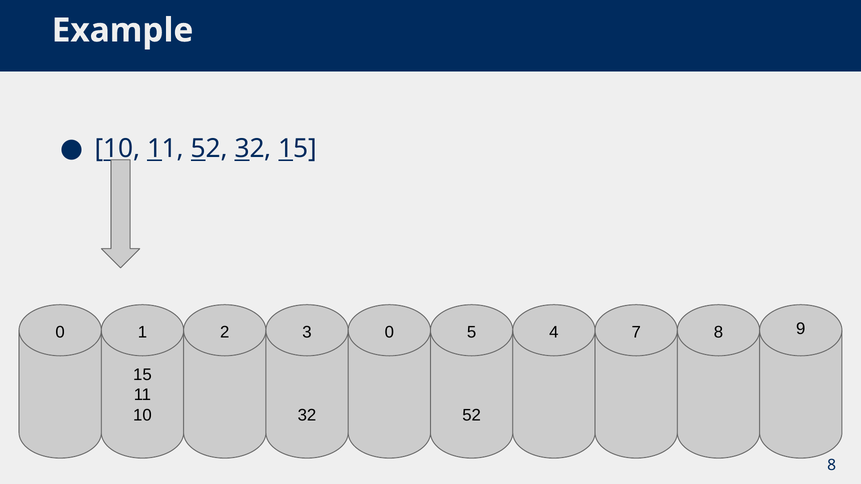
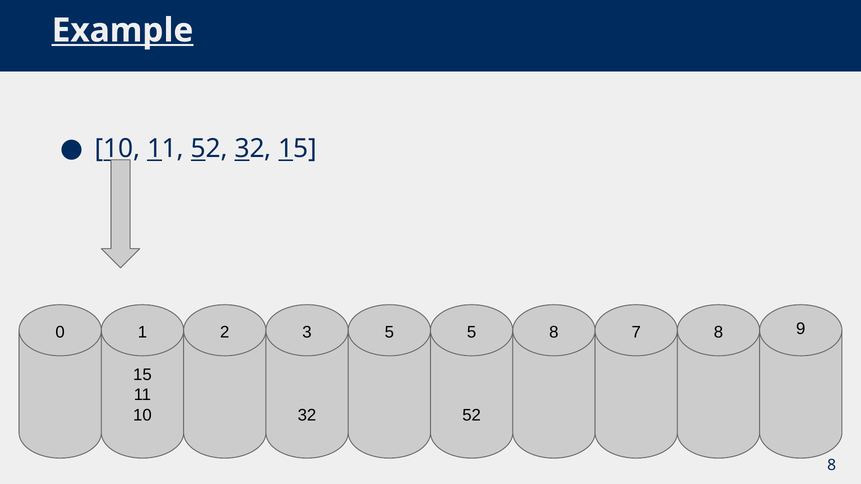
Example underline: none -> present (123, 30)
3 0: 0 -> 5 (389, 333)
5 4: 4 -> 8 (554, 333)
